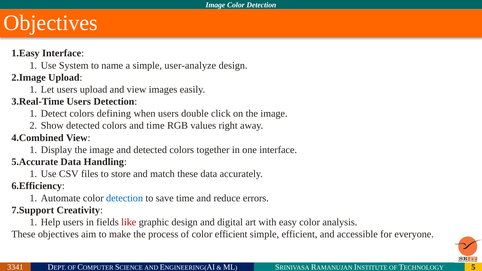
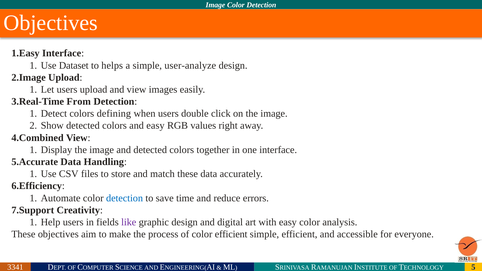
System: System -> Dataset (74, 65)
name: name -> helps (112, 65)
Users: Users -> From (79, 102)
and time: time -> easy (155, 126)
like colour: red -> purple (129, 222)
